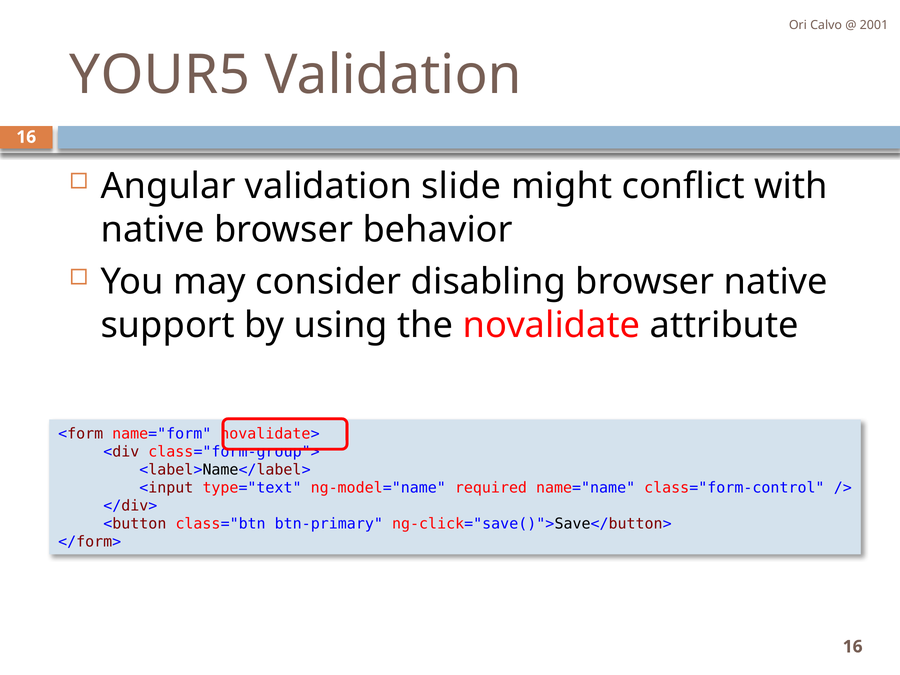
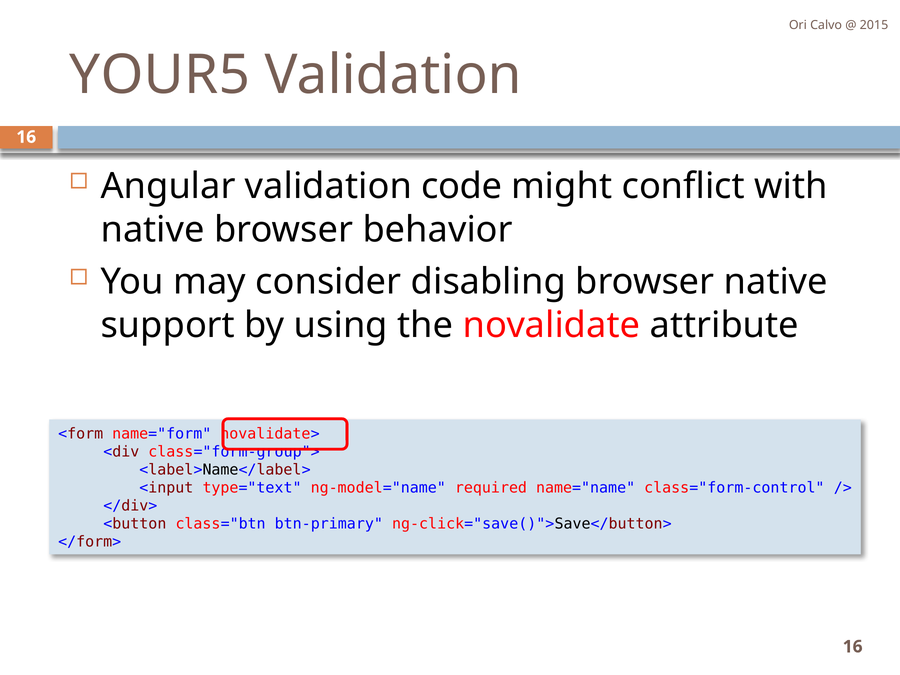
2001: 2001 -> 2015 (874, 25)
slide: slide -> code (462, 186)
